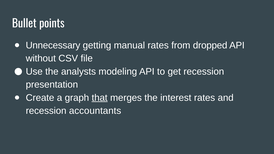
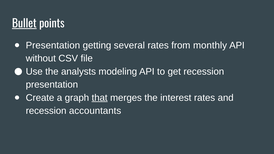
Bullet underline: none -> present (24, 24)
Unnecessary: Unnecessary -> Presentation (53, 45)
manual: manual -> several (129, 45)
dropped: dropped -> monthly (210, 45)
